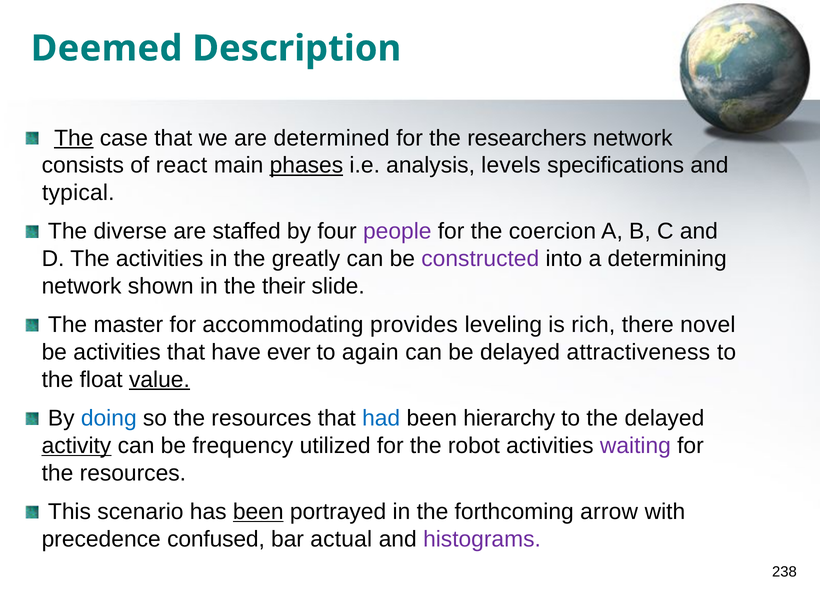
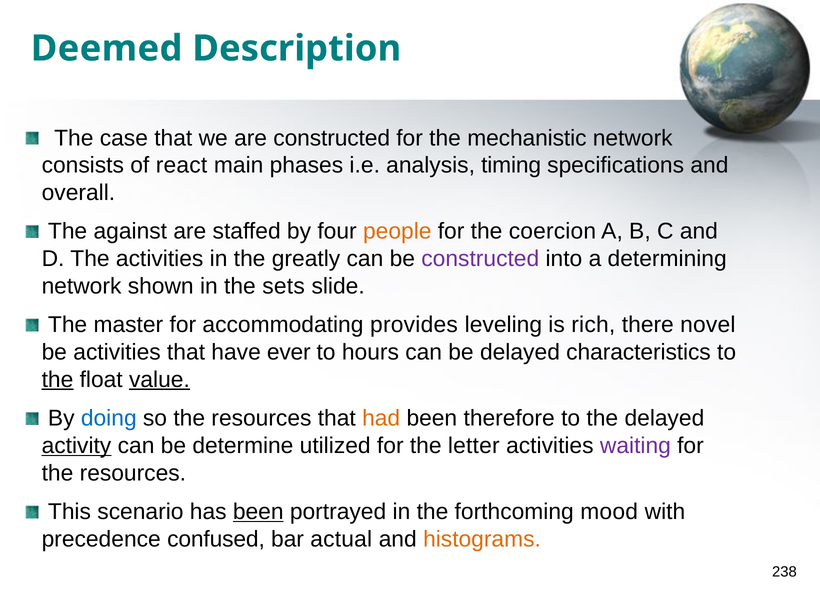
The underline: present -> none (74, 138)
are determined: determined -> constructed (332, 138)
researchers: researchers -> mechanistic (527, 138)
phases underline: present -> none (306, 165)
levels: levels -> timing (511, 165)
typical: typical -> overall (78, 193)
diverse: diverse -> against (130, 231)
people colour: purple -> orange (397, 231)
their: their -> sets (284, 286)
again: again -> hours (370, 352)
attractiveness: attractiveness -> characteristics (639, 352)
the underline: none -> present (57, 380)
had colour: blue -> orange (381, 418)
hierarchy: hierarchy -> therefore (509, 418)
frequency: frequency -> determine (243, 446)
robot: robot -> letter (474, 446)
arrow: arrow -> mood (609, 512)
histograms colour: purple -> orange (482, 539)
